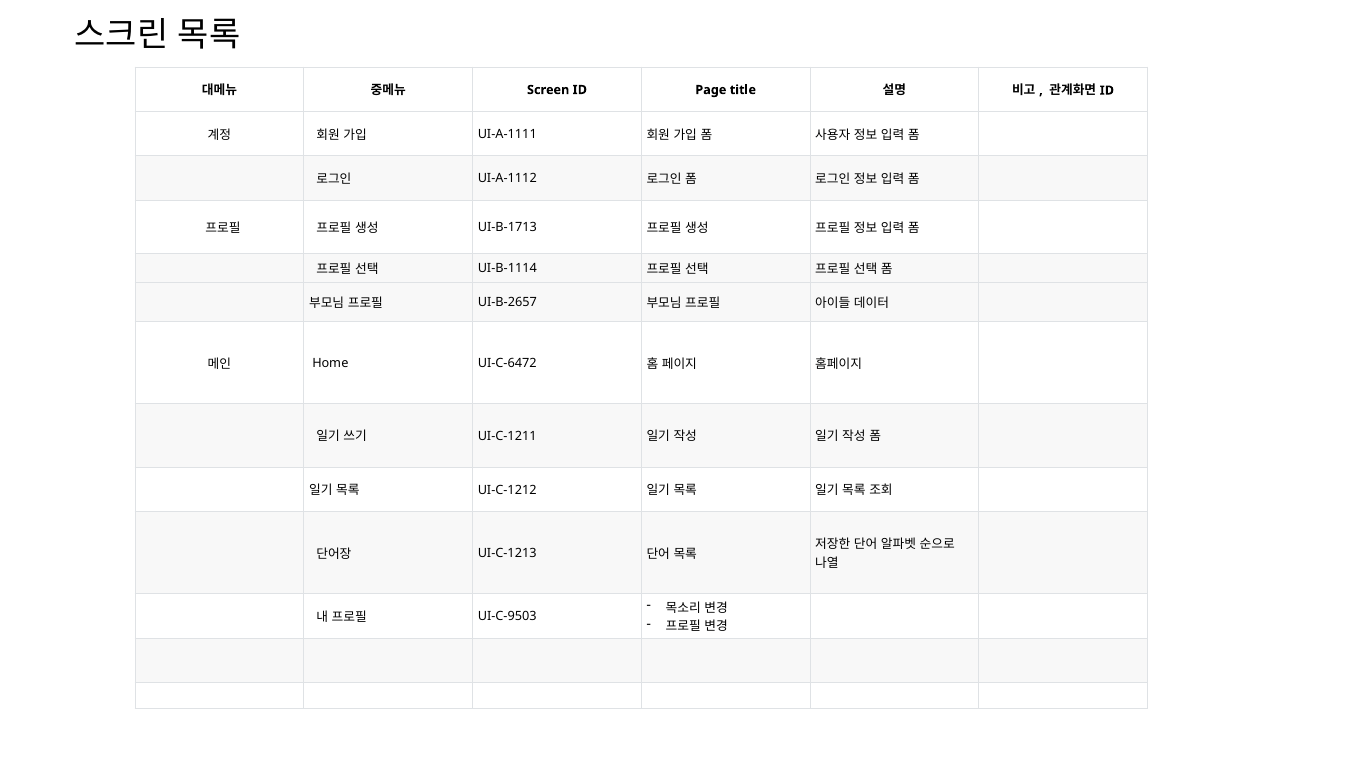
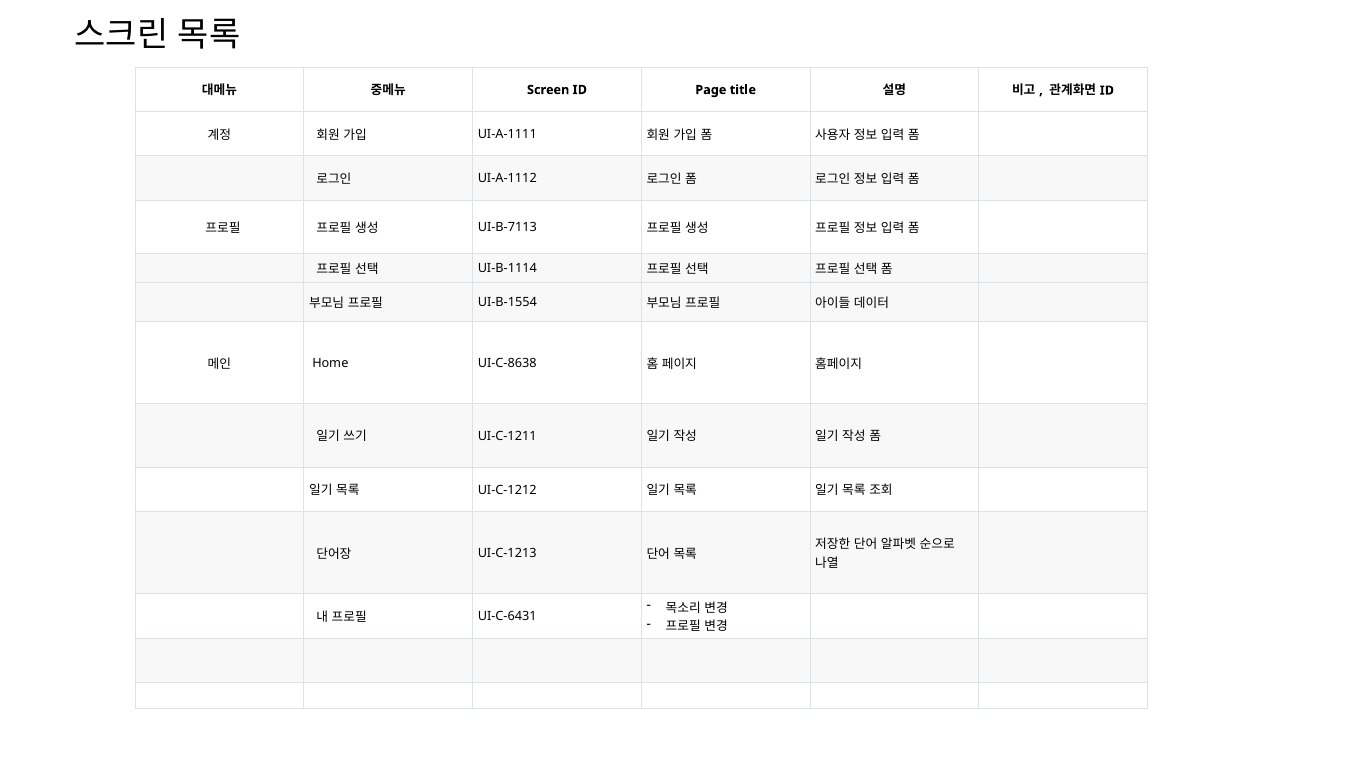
UI-B-1713: UI-B-1713 -> UI-B-7113 (507, 228)
UI-B-2657: UI-B-2657 -> UI-B-1554 (507, 303)
UI-C-6472: UI-C-6472 -> UI-C-8638 (507, 363)
UI-C-9503: UI-C-9503 -> UI-C-6431 (507, 617)
